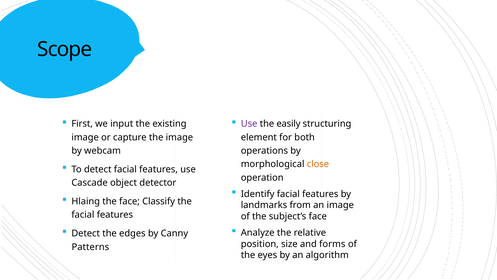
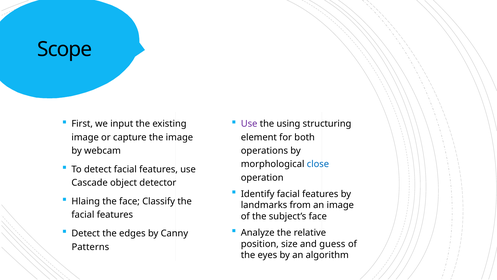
easily: easily -> using (288, 124)
close colour: orange -> blue (318, 164)
forms: forms -> guess (332, 244)
